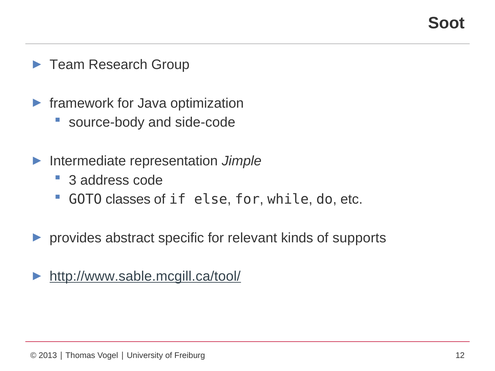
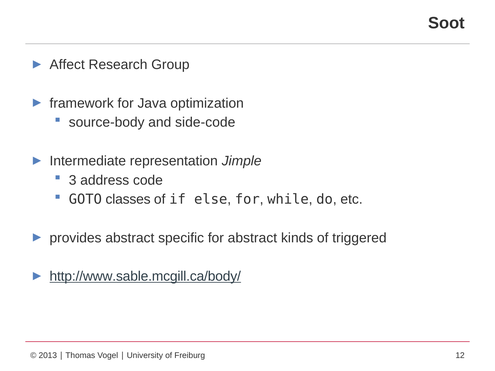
Team: Team -> Affect (67, 65)
for relevant: relevant -> abstract (252, 238)
supports: supports -> triggered (359, 238)
http://www.sable.mcgill.ca/tool/: http://www.sable.mcgill.ca/tool/ -> http://www.sable.mcgill.ca/body/ (145, 277)
